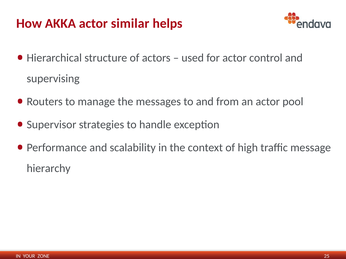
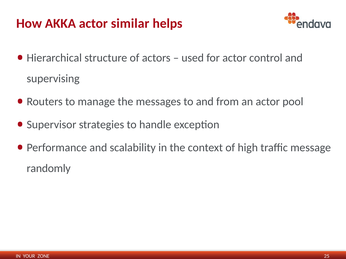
hierarchy: hierarchy -> randomly (49, 169)
